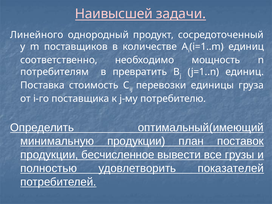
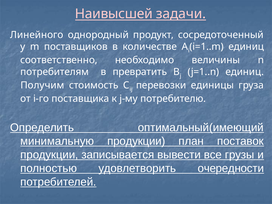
мощность: мощность -> величины (216, 60)
Поставка: Поставка -> Получим (42, 85)
бесчисленное: бесчисленное -> записывается (118, 155)
показателей: показателей -> очередности (231, 168)
